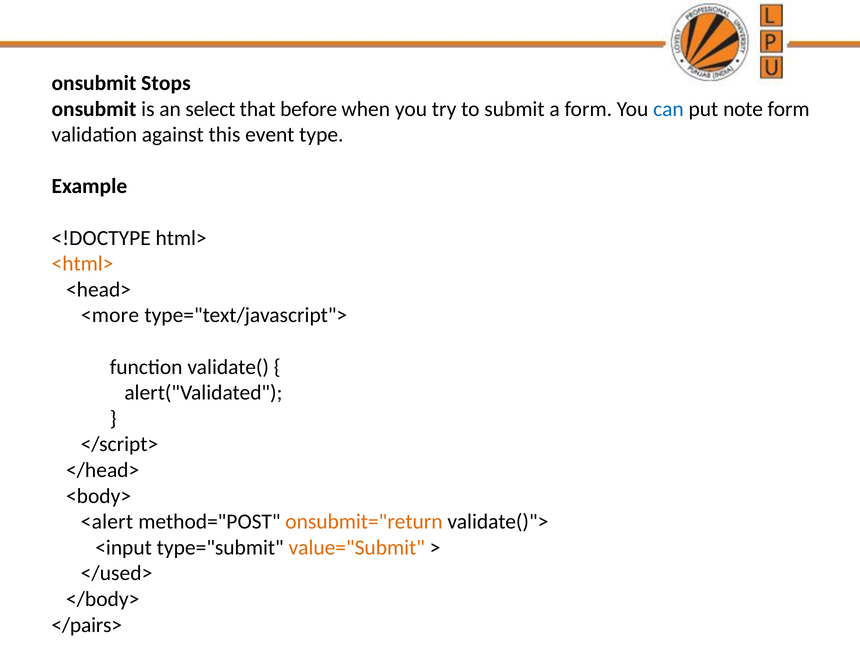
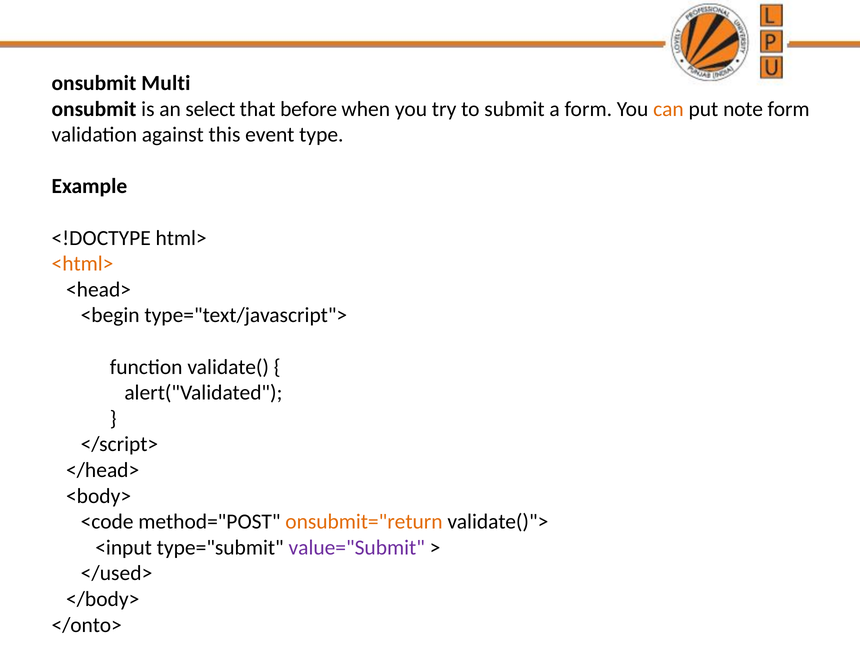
Stops: Stops -> Multi (166, 83)
can colour: blue -> orange (668, 109)
<more: <more -> <begin (110, 315)
<alert: <alert -> <code (107, 522)
value="Submit colour: orange -> purple (357, 548)
</pairs>: </pairs> -> </onto> (87, 625)
